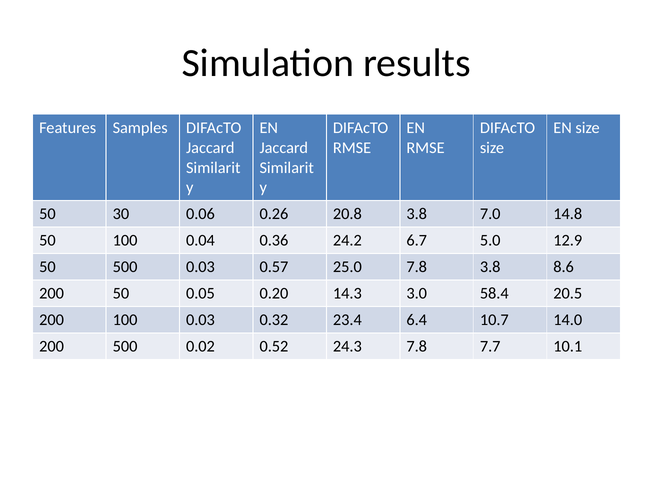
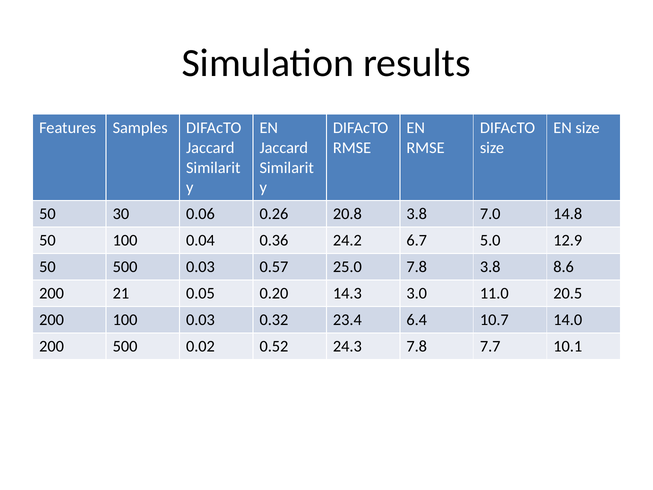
200 50: 50 -> 21 (121, 293)
58.4: 58.4 -> 11.0 (494, 293)
